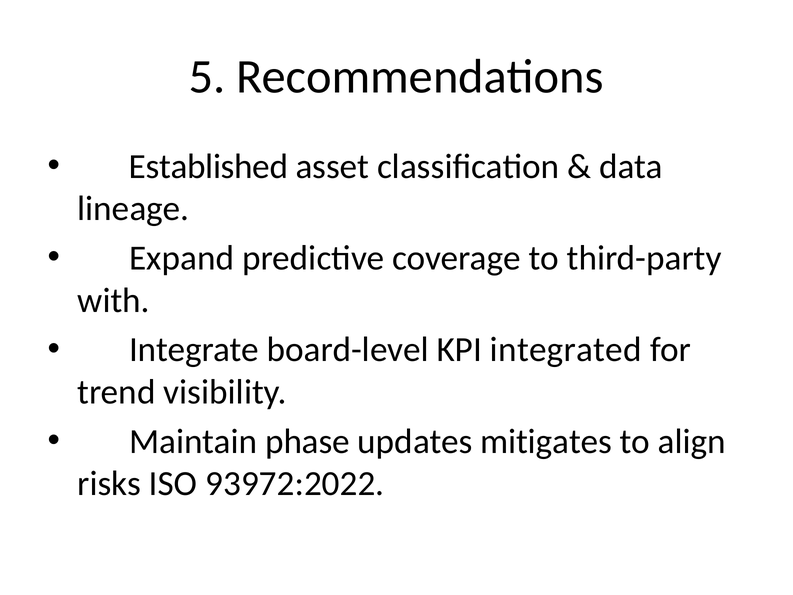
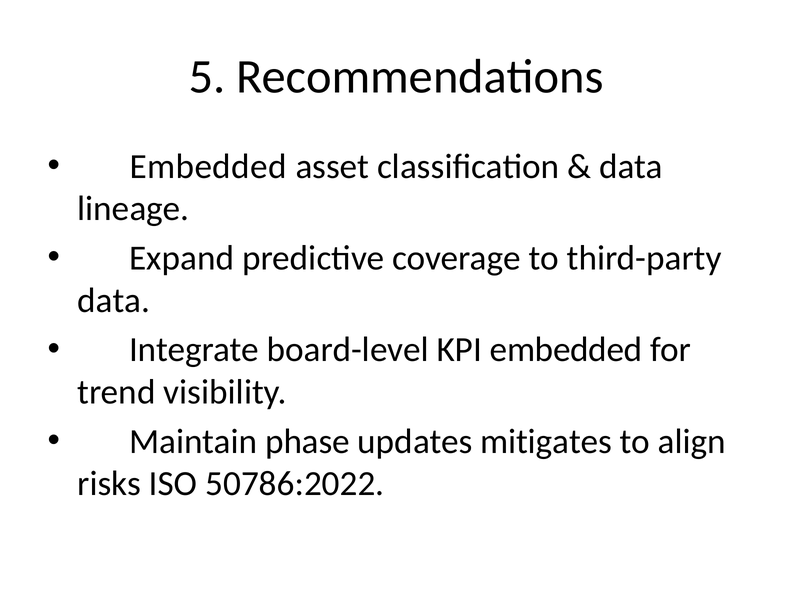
Established: Established -> Embedded (208, 166)
with: with -> data (114, 300)
KPI integrated: integrated -> embedded (566, 350)
93972:2022: 93972:2022 -> 50786:2022 (295, 484)
